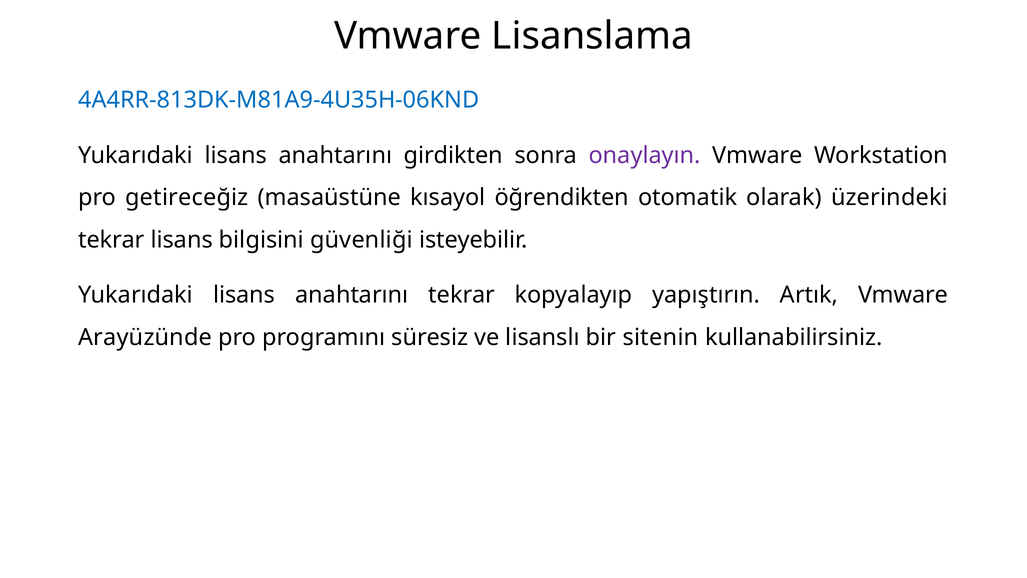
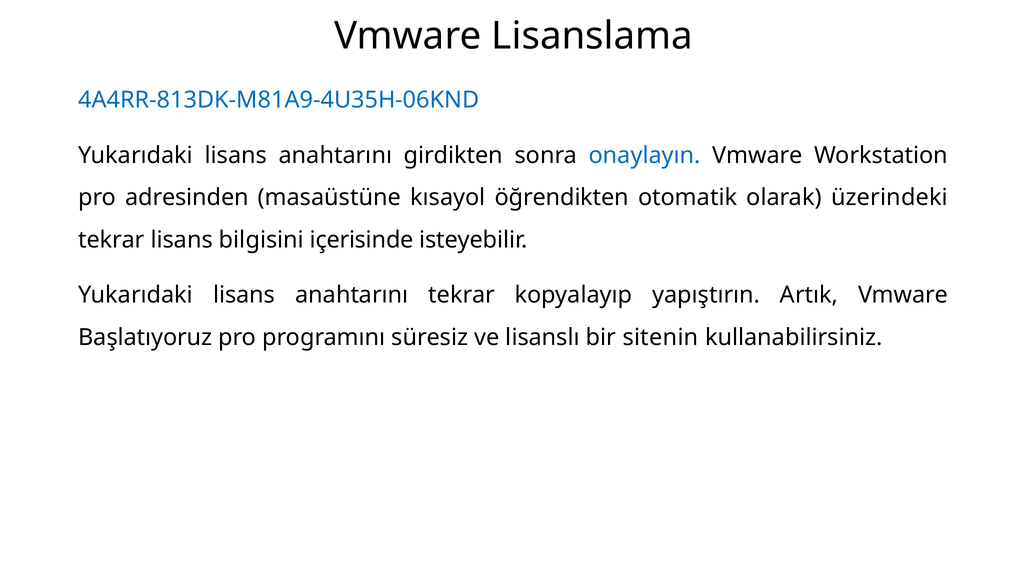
onaylayın colour: purple -> blue (645, 155)
getireceğiz: getireceğiz -> adresinden (187, 198)
güvenliği: güvenliği -> içerisinde (362, 240)
Arayüzünde: Arayüzünde -> Başlatıyoruz (145, 337)
